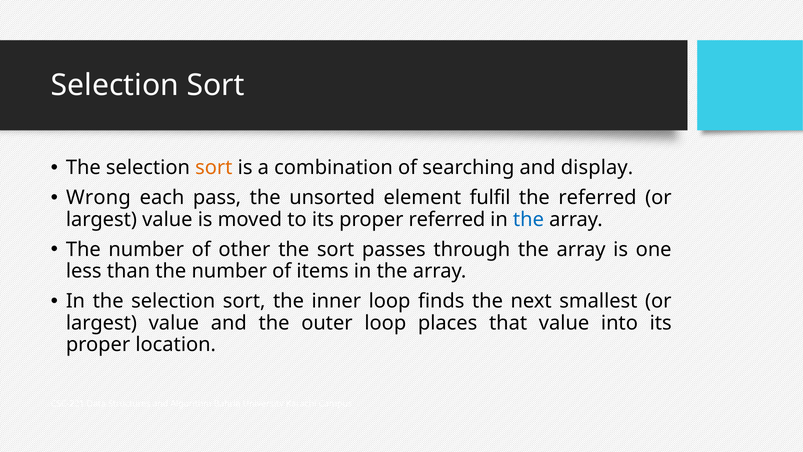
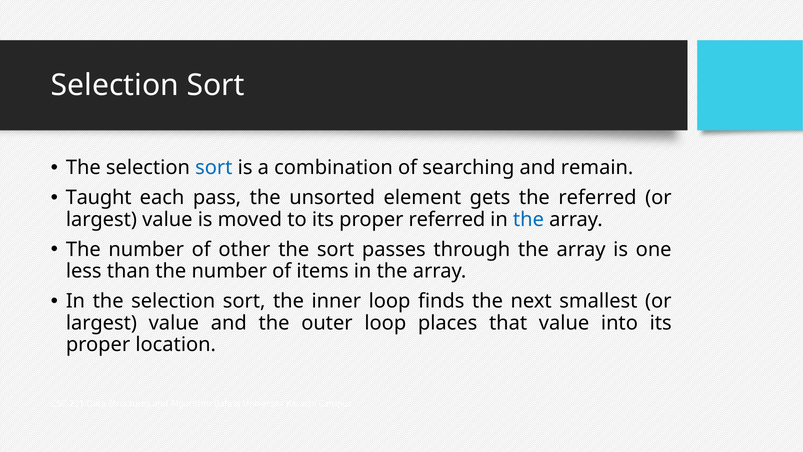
sort colour: orange -> blue (214, 168)
display: display -> remain (597, 168)
Wrong: Wrong -> Taught (99, 198)
fulfil: fulfil -> gets (490, 198)
